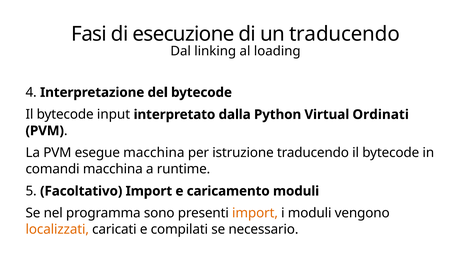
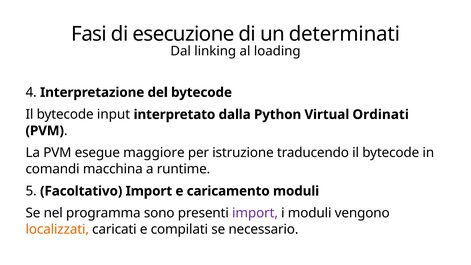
un traducendo: traducendo -> determinati (344, 34)
esegue macchina: macchina -> maggiore (154, 153)
import colour: orange -> purple (255, 213)
